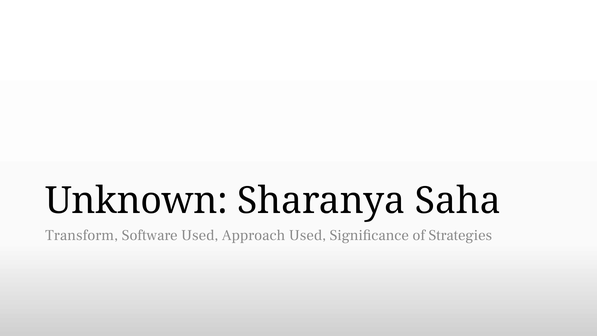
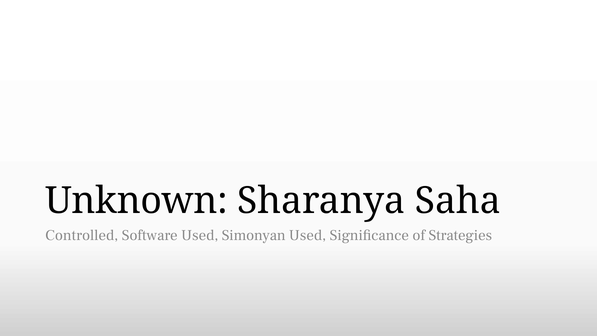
Transform: Transform -> Controlled (82, 235)
Approach: Approach -> Simonyan (254, 235)
